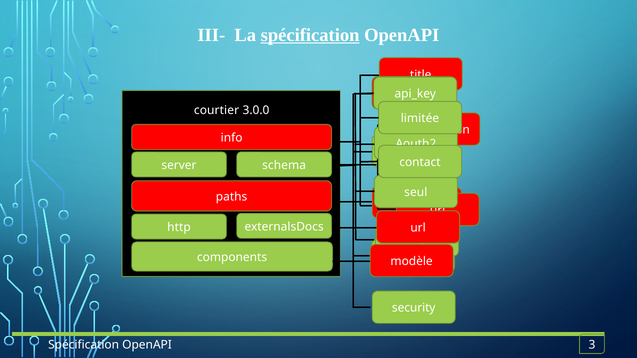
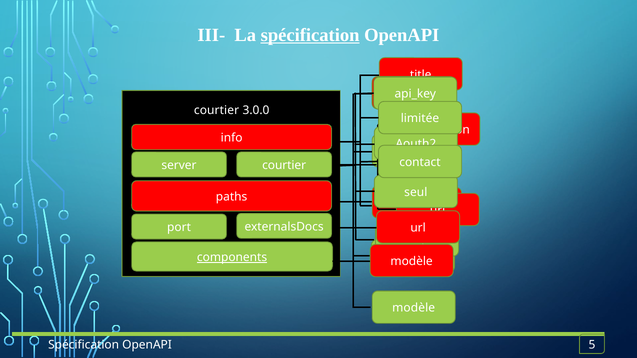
schema: schema -> courtier (284, 165)
http: http -> port (179, 228)
components underline: none -> present (232, 258)
security: security -> modèle (414, 308)
3: 3 -> 5 (592, 345)
